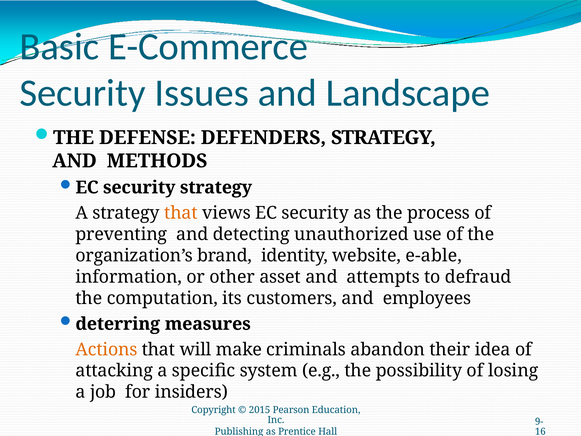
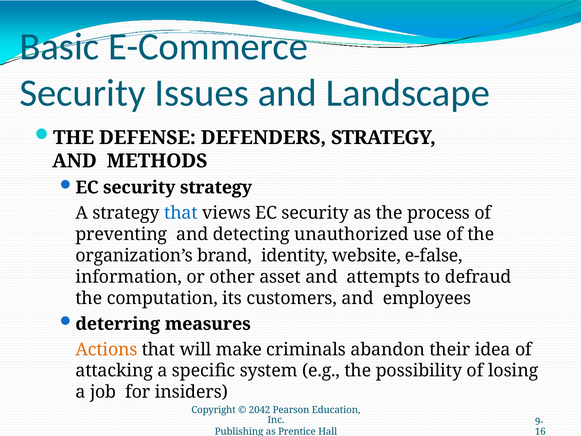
that colour: orange -> blue (181, 213)
e-able: e-able -> e-false (434, 256)
2015: 2015 -> 2042 (260, 410)
